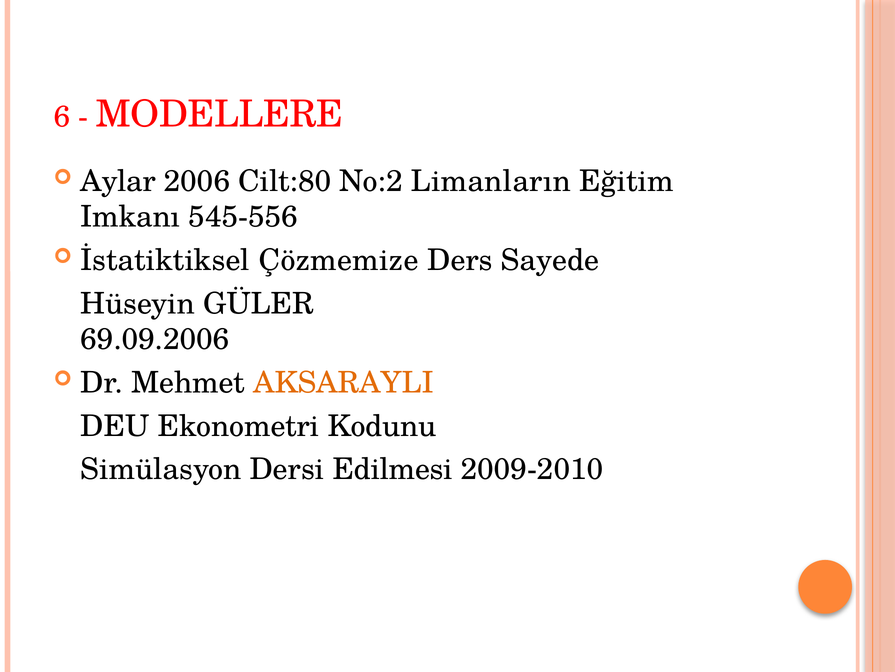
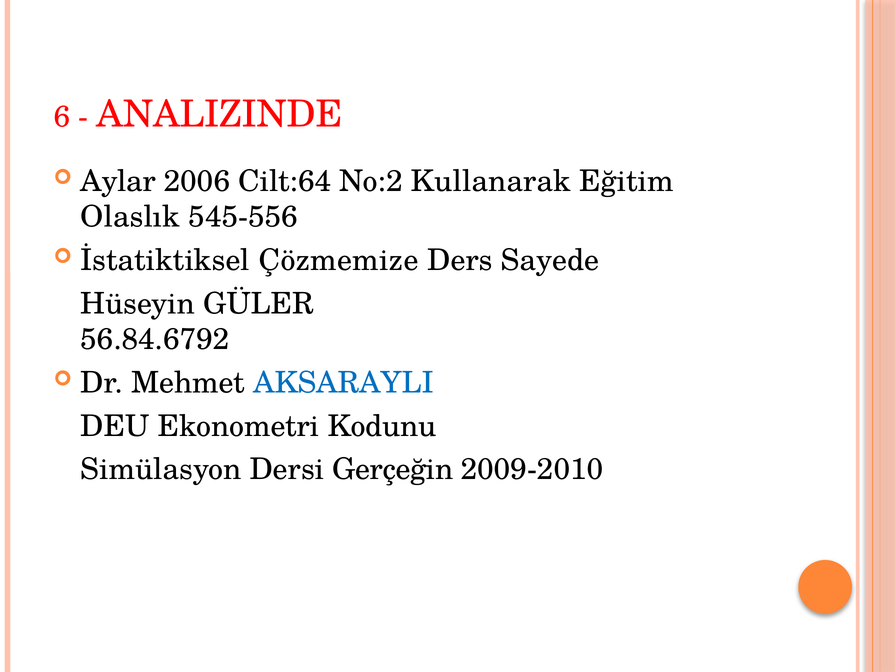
MODELLERE: MODELLERE -> ANALIZINDE (219, 115)
Cilt:80: Cilt:80 -> Cilt:64 (285, 181)
Limanların: Limanların -> Kullanarak (491, 181)
Imkanı: Imkanı -> Olaslık (130, 217)
69.09.2006: 69.09.2006 -> 56.84.6792 (155, 339)
AKSARAYLI colour: orange -> blue (344, 382)
Edilmesi: Edilmesi -> Gerçeğin (393, 469)
